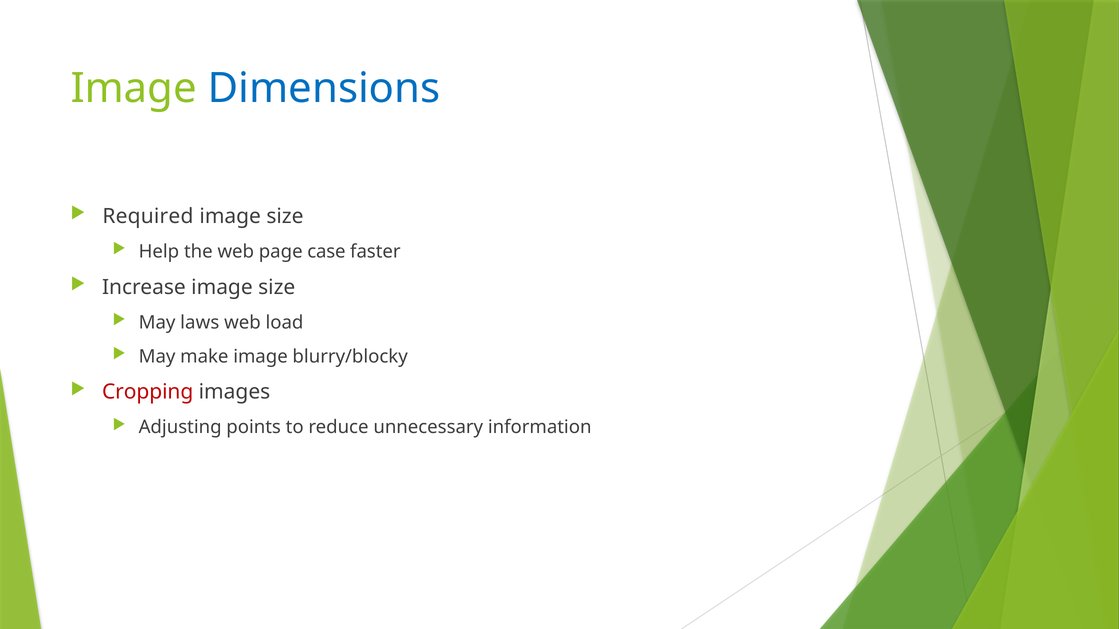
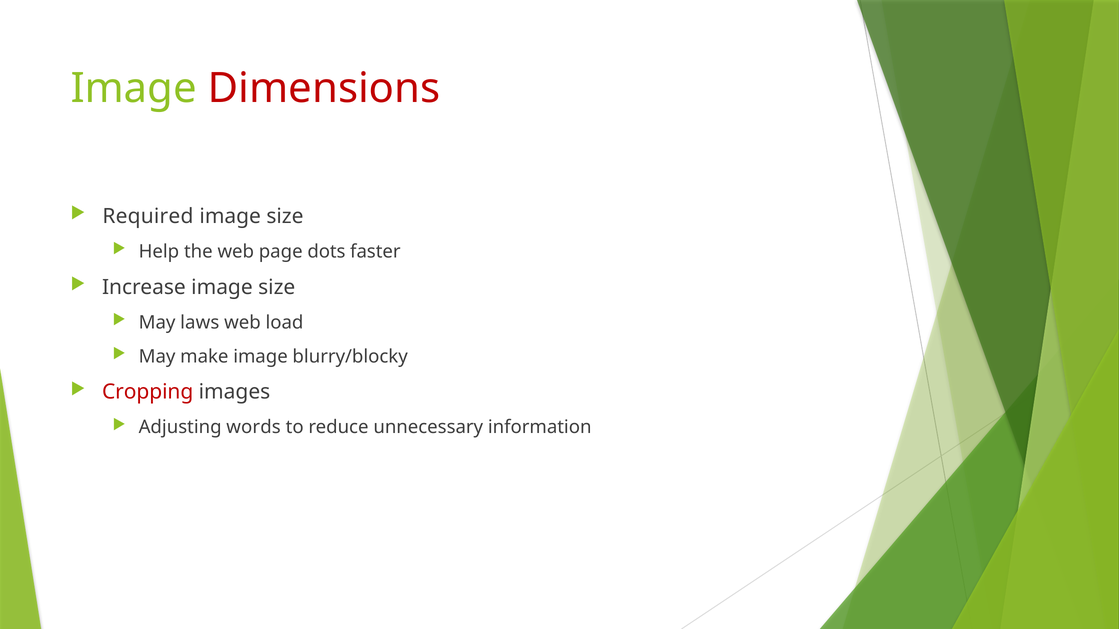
Dimensions colour: blue -> red (324, 88)
case: case -> dots (326, 252)
points: points -> words (254, 428)
